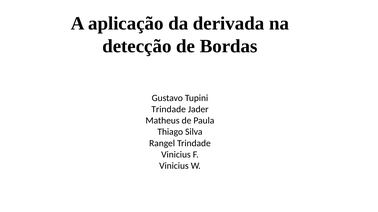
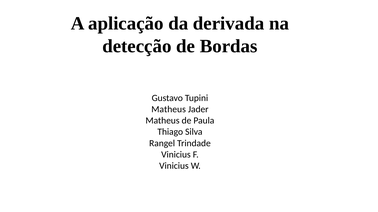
Trindade: Trindade -> Matheus (169, 110)
